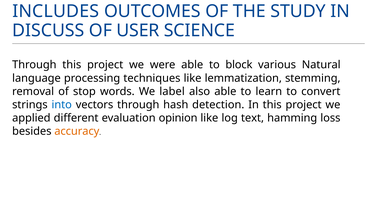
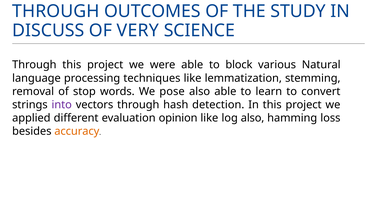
INCLUDES: INCLUDES -> THROUGH (56, 11)
USER: USER -> VERY (138, 31)
label: label -> pose (172, 91)
into colour: blue -> purple (62, 104)
log text: text -> also (253, 118)
